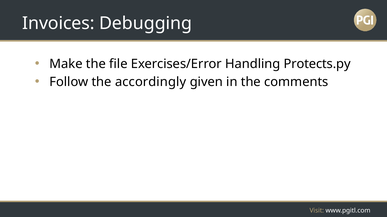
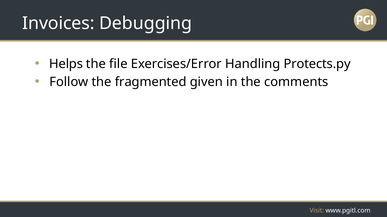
Make: Make -> Helps (66, 64)
accordingly: accordingly -> fragmented (151, 82)
